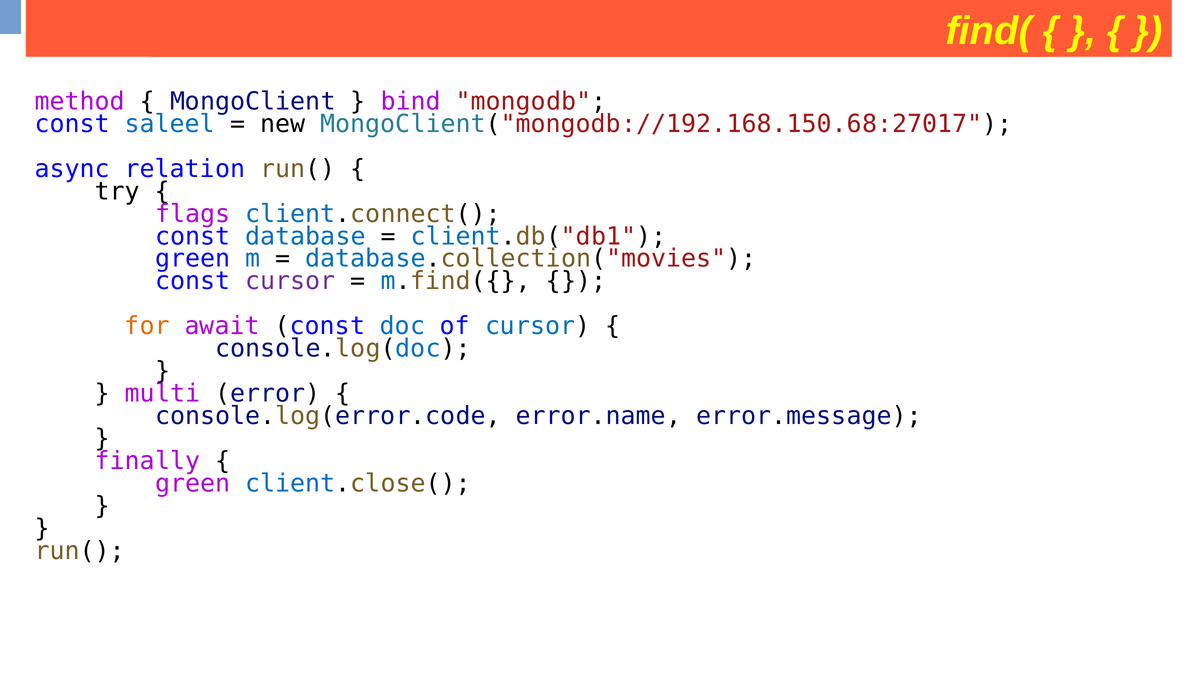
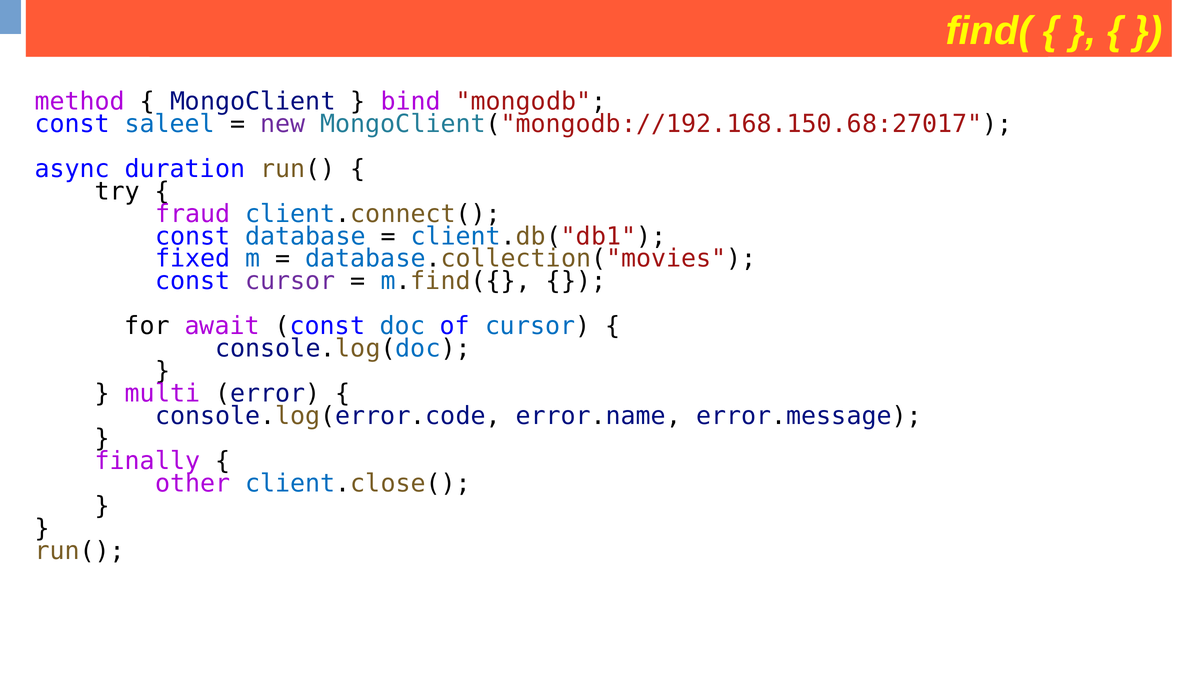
new colour: black -> purple (283, 124)
relation: relation -> duration (185, 169)
flags: flags -> fraud (193, 214)
green: green -> fixed (193, 259)
for colour: orange -> black (147, 326)
green: green -> other (193, 483)
